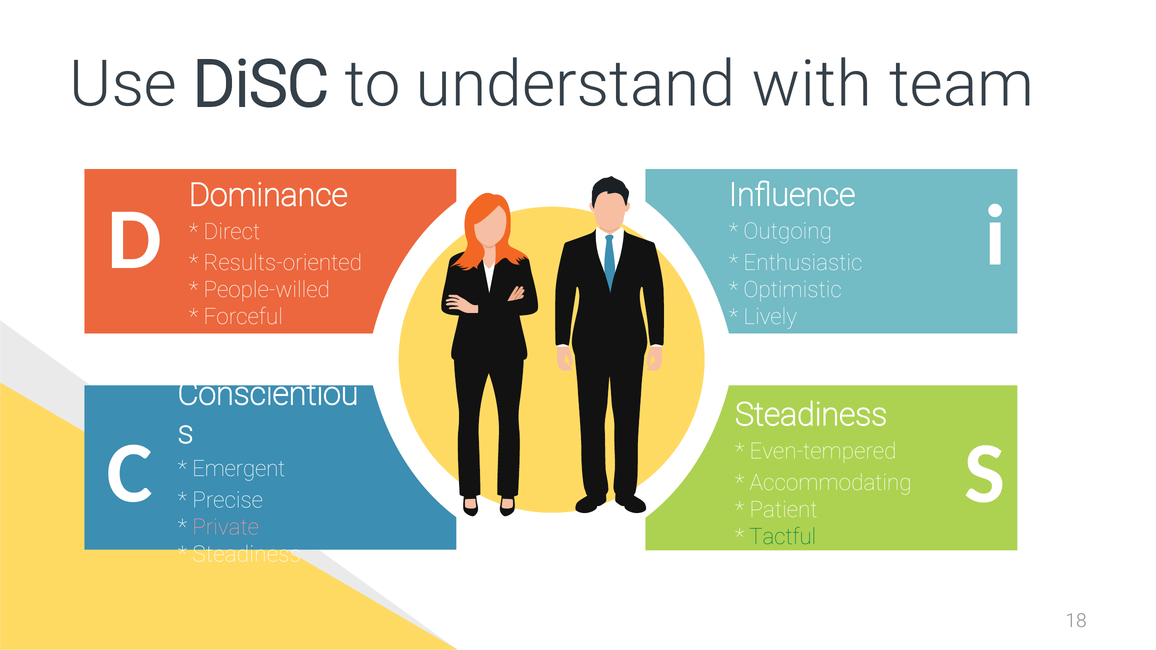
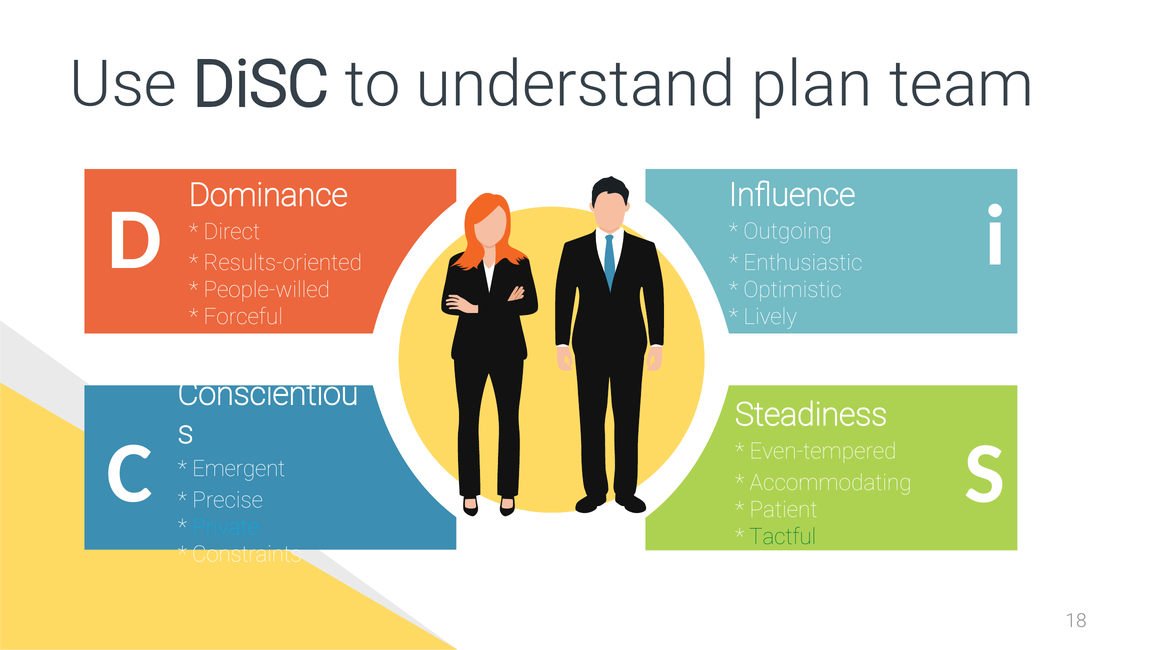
with: with -> plan (812, 85)
Private colour: pink -> light blue (226, 528)
Steadiness: Steadiness -> Constraints (247, 555)
